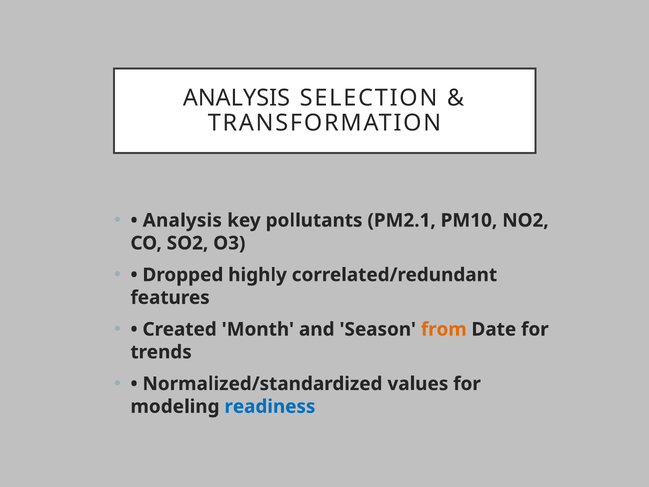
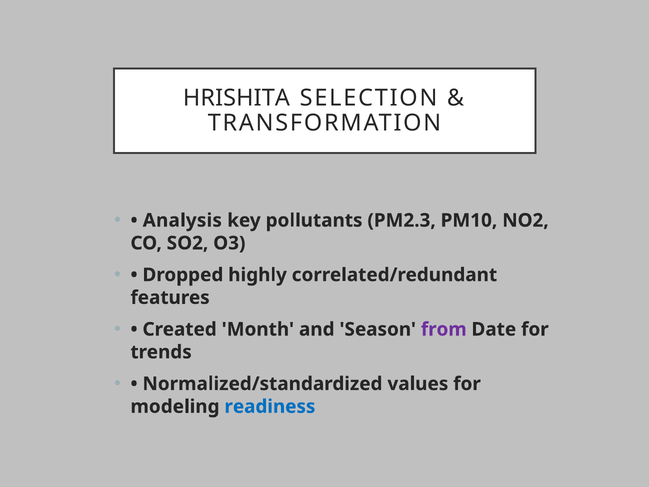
ANALYSIS: ANALYSIS -> HRISHITA (236, 98)
PM2.1: PM2.1 -> PM2.3 (402, 220)
from colour: orange -> purple (444, 329)
